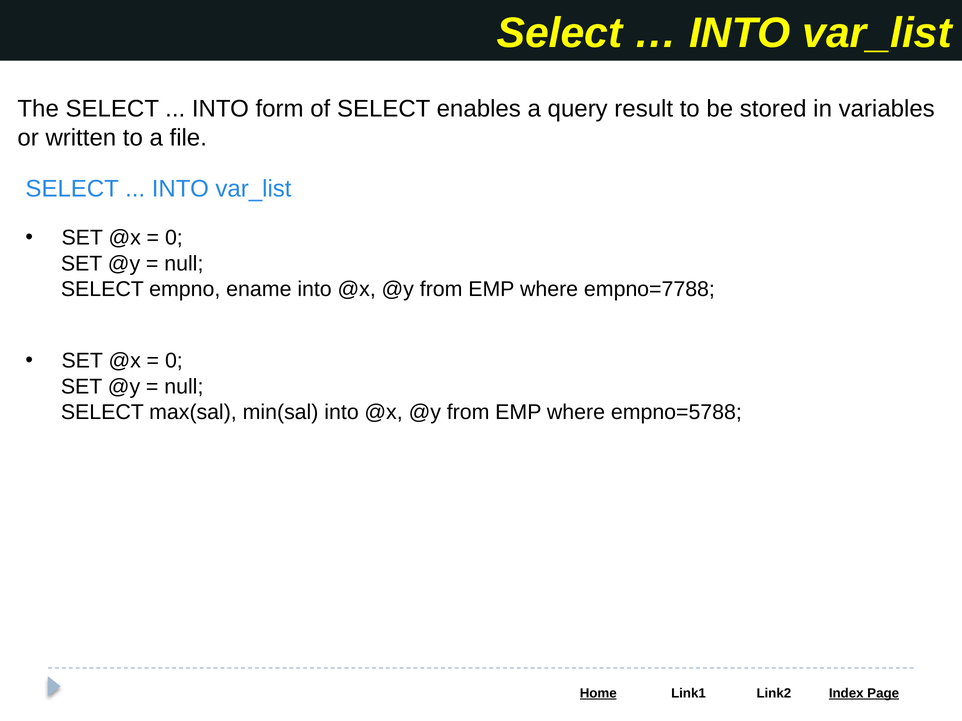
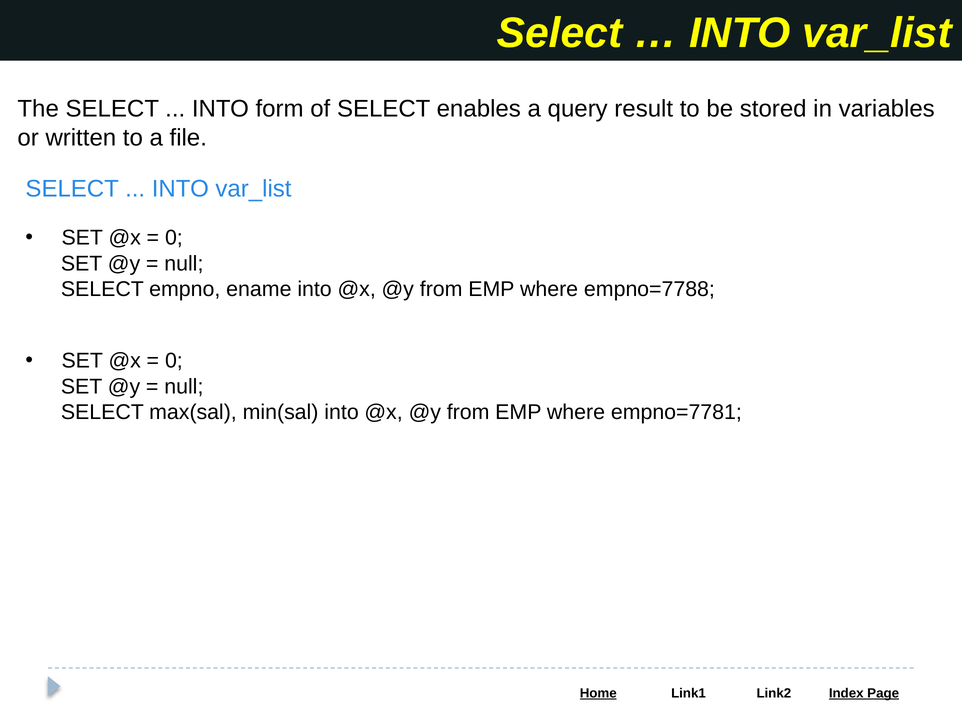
empno=5788: empno=5788 -> empno=7781 (676, 412)
